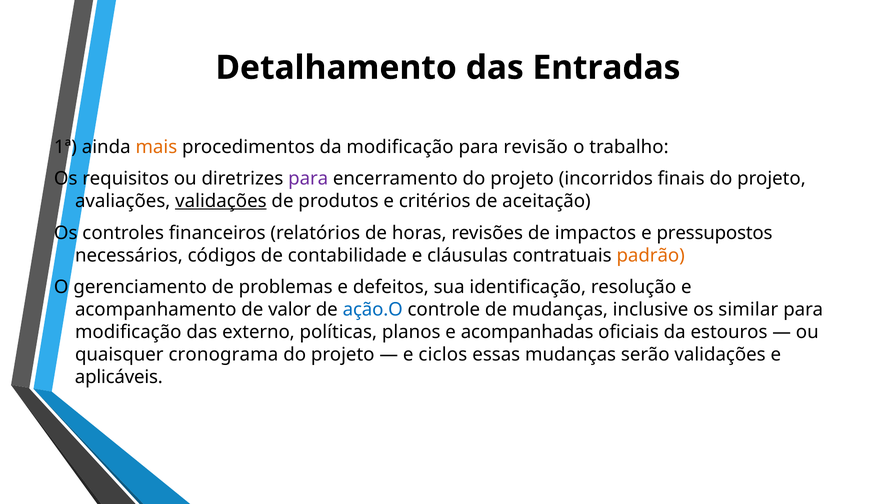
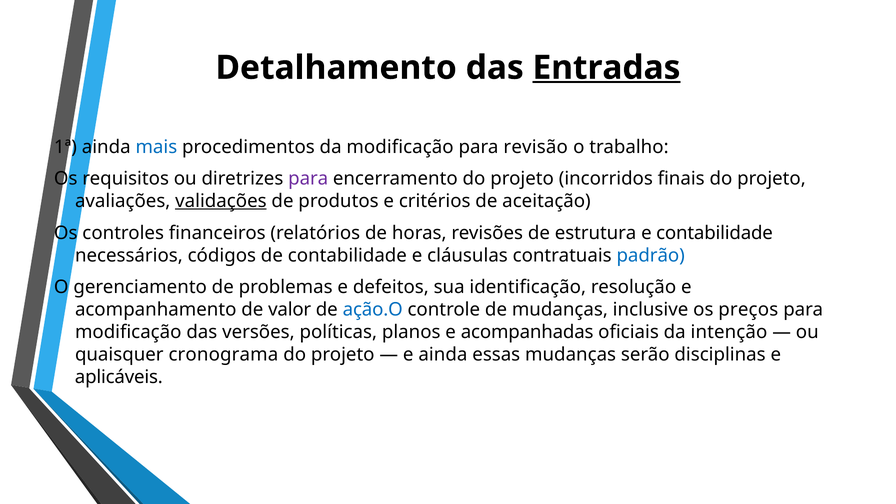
Entradas underline: none -> present (606, 68)
mais colour: orange -> blue (156, 147)
impactos: impactos -> estrutura (596, 233)
e pressupostos: pressupostos -> contabilidade (715, 233)
padrão colour: orange -> blue (651, 255)
similar: similar -> preços (748, 310)
externo: externo -> versões (258, 332)
estouros: estouros -> intenção (729, 332)
e ciclos: ciclos -> ainda (443, 354)
serão validações: validações -> disciplinas (720, 354)
